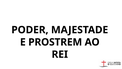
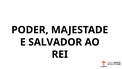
PROSTREM: PROSTREM -> SALVADOR (55, 42)
